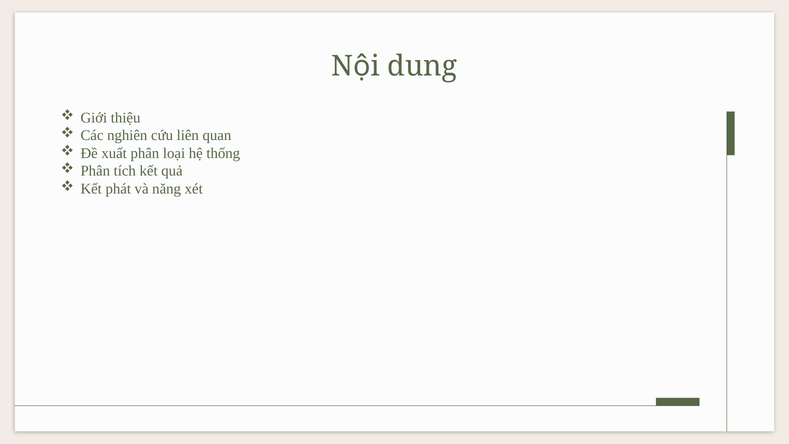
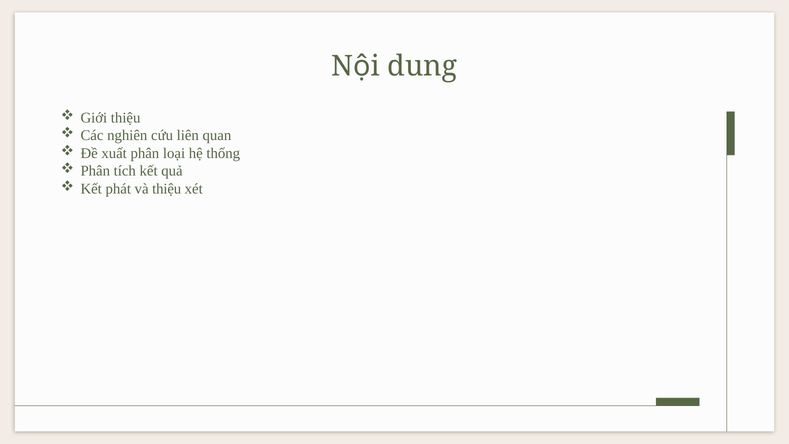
và năng: năng -> thiệu (167, 189)
